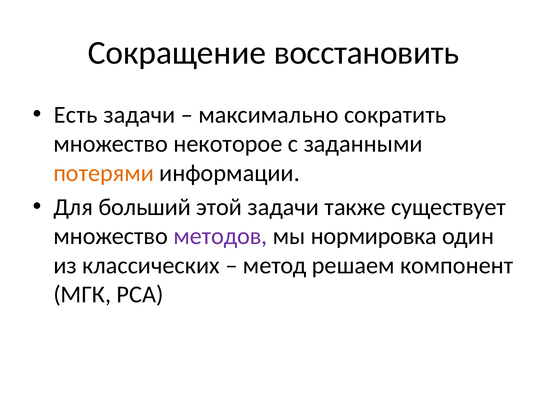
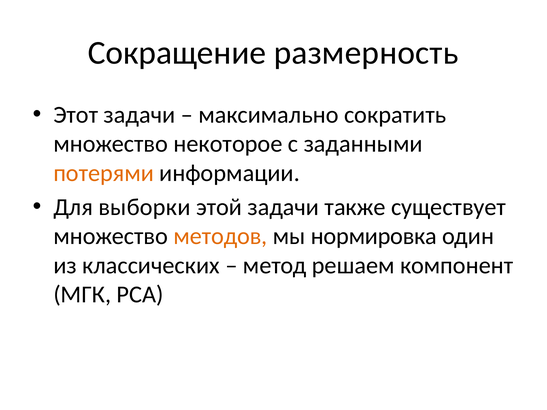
восстановить: восстановить -> размерность (366, 53)
Есть: Есть -> Этот (76, 115)
больший: больший -> выборки (144, 207)
методов colour: purple -> orange (220, 236)
